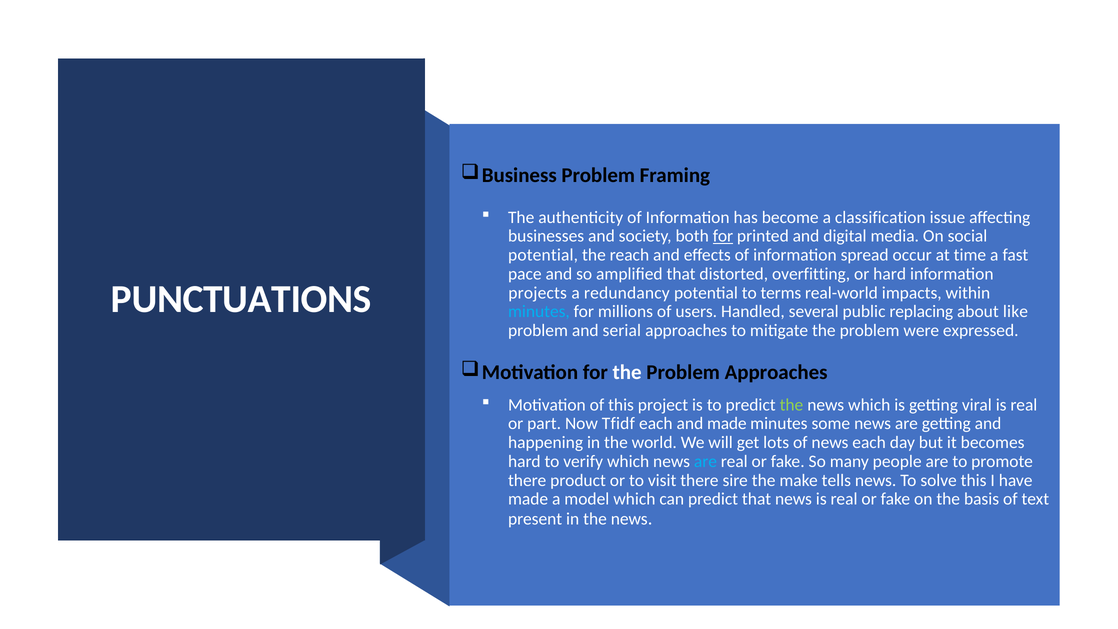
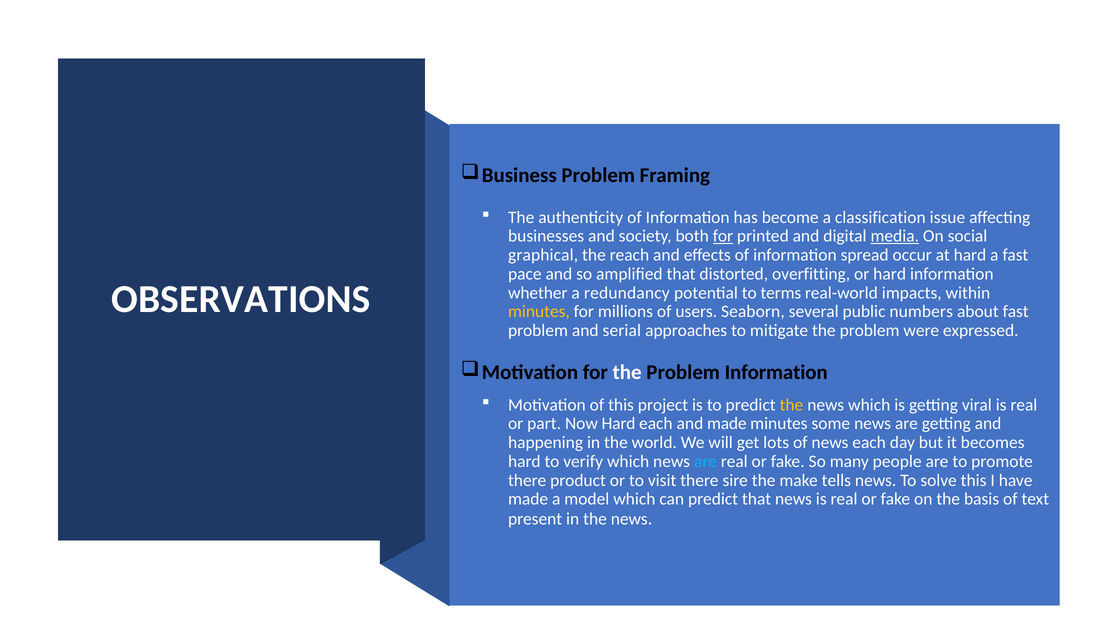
media underline: none -> present (895, 236)
potential: potential -> graphical (543, 255)
at time: time -> hard (970, 255)
PUNCTUATIONS: PUNCTUATIONS -> OBSERVATIONS (241, 299)
projects: projects -> whether (538, 293)
minutes colour: light blue -> yellow (539, 312)
Handled: Handled -> Seaborn (753, 312)
replacing: replacing -> numbers (921, 312)
about like: like -> fast (1016, 312)
Problem Approaches: Approaches -> Information (776, 372)
the colour: light green -> yellow (791, 405)
Now Tfidf: Tfidf -> Hard (619, 424)
